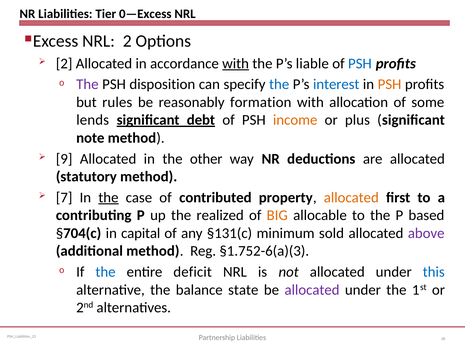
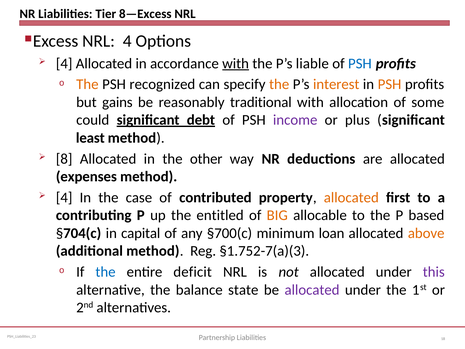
0—Excess: 0—Excess -> 8—Excess (145, 14)
NRL 2: 2 -> 4 (127, 41)
2: 2 -> 4 (64, 63)
The colour: purple -> orange (87, 84)
disposition: disposition -> recognized (162, 84)
the colour: blue -> orange (279, 84)
interest colour: blue -> orange (336, 84)
rules: rules -> gains (117, 102)
formation: formation -> traditional (261, 102)
lends: lends -> could (93, 120)
income colour: orange -> purple (295, 120)
note: note -> least (90, 138)
9: 9 -> 8 (64, 159)
statutory: statutory -> expenses (86, 177)
7: 7 -> 4 (64, 197)
the underline: present -> none (108, 197)
realized: realized -> entitled (220, 215)
§131(c: §131(c -> §700(c (230, 233)
sold: sold -> loan (332, 233)
above colour: purple -> orange (426, 233)
§1.752-6(a)(3: §1.752-6(a)(3 -> §1.752-7(a)(3 (264, 251)
this colour: blue -> purple (434, 272)
